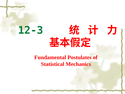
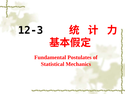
12-3 colour: green -> black (31, 30)
